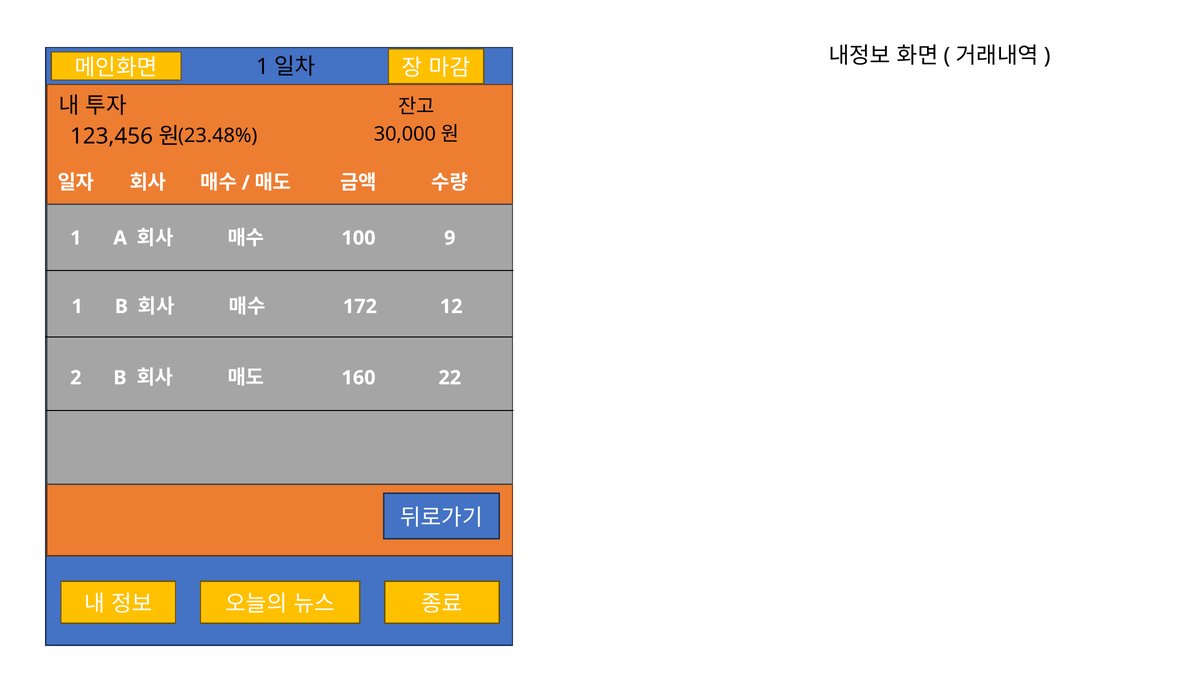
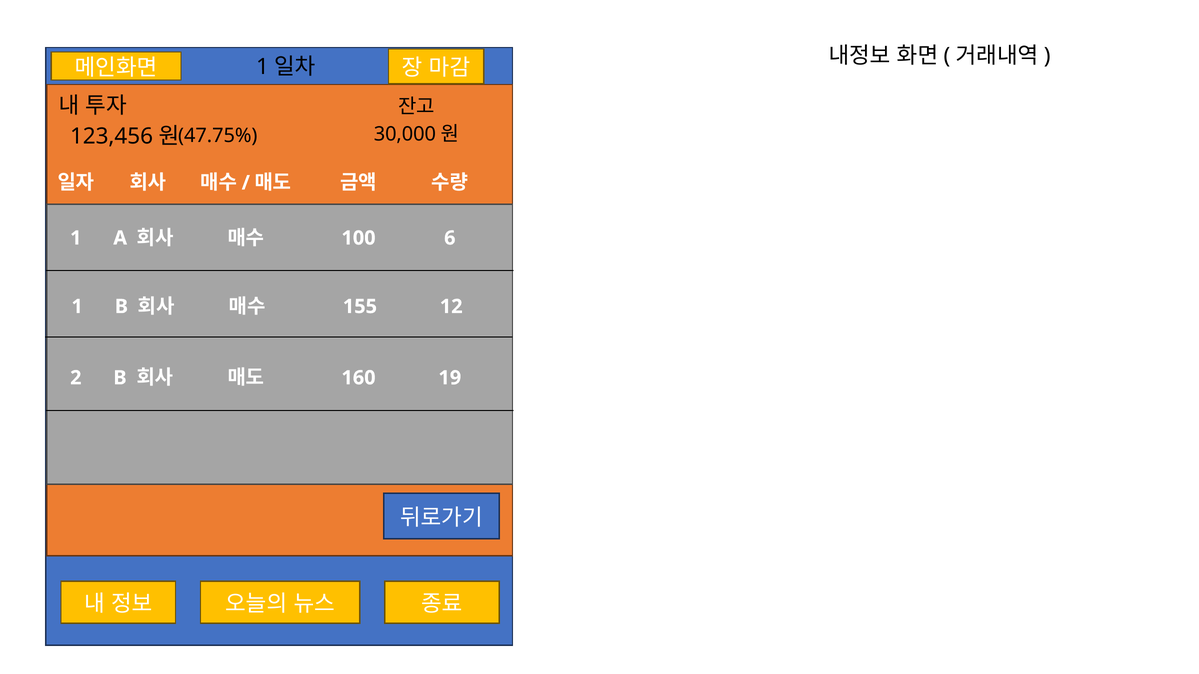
23.48%: 23.48% -> 47.75% (218, 136)
9: 9 -> 6 (450, 238)
172: 172 -> 155 (360, 307)
22: 22 -> 19 (450, 378)
